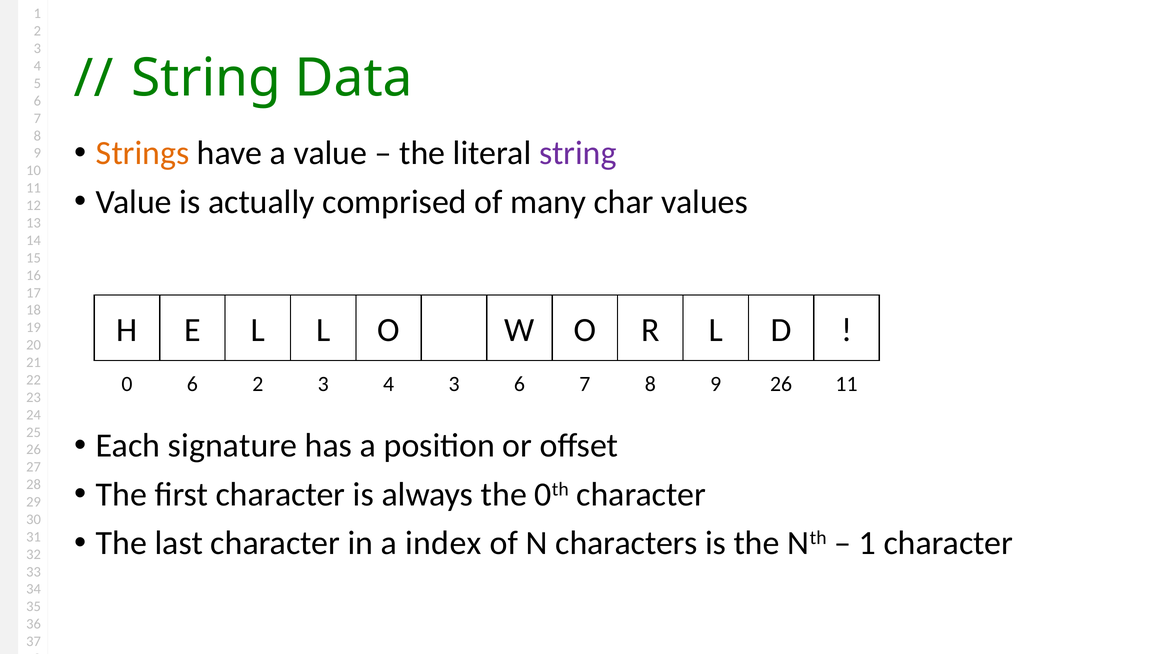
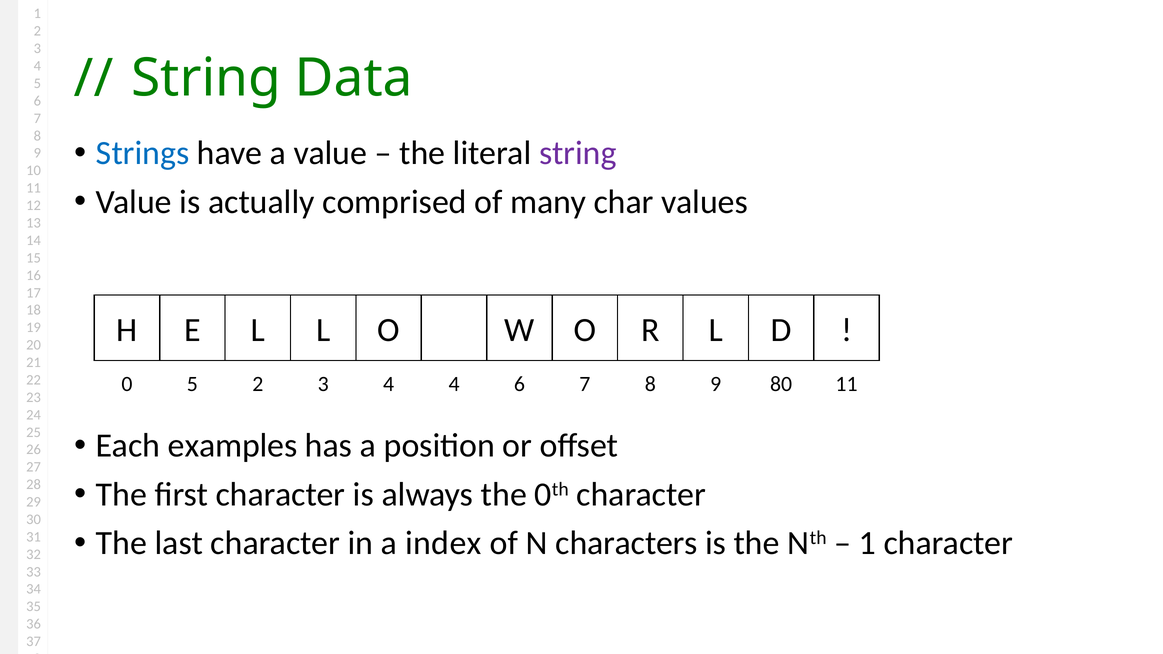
Strings colour: orange -> blue (143, 153)
0 6: 6 -> 5 (192, 384)
4 3: 3 -> 4 (454, 384)
9 26: 26 -> 80 (781, 384)
signature: signature -> examples (233, 446)
